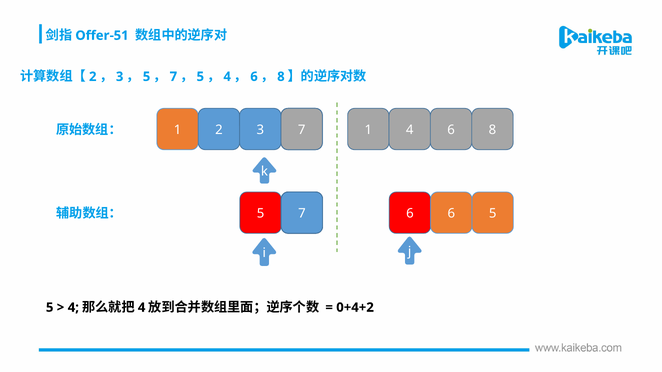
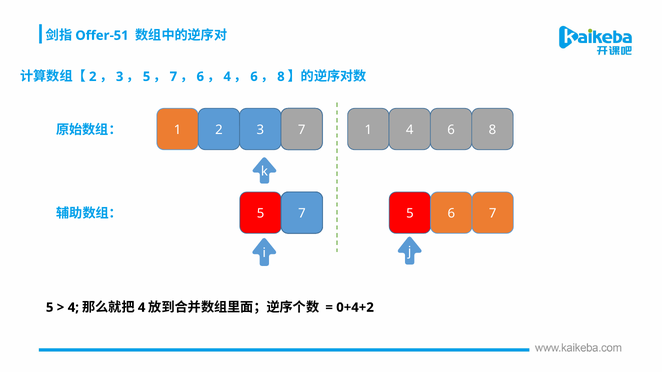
5: 5 -> 6 (200, 77)
7 6: 6 -> 5 (410, 214)
6 5: 5 -> 7 (493, 214)
